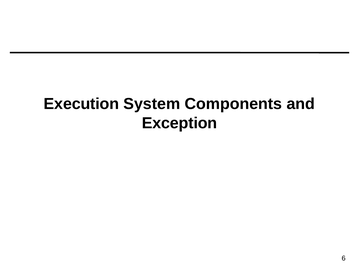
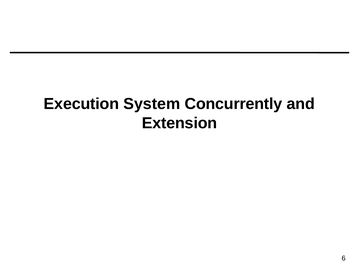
Components: Components -> Concurrently (233, 104)
Exception: Exception -> Extension (179, 123)
